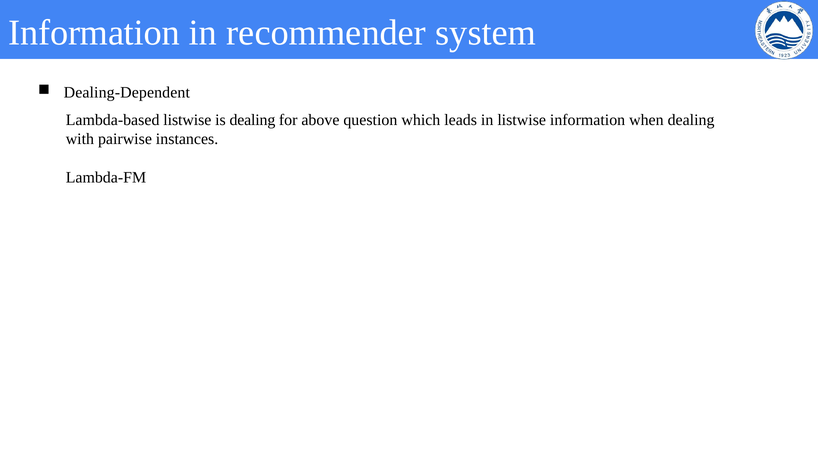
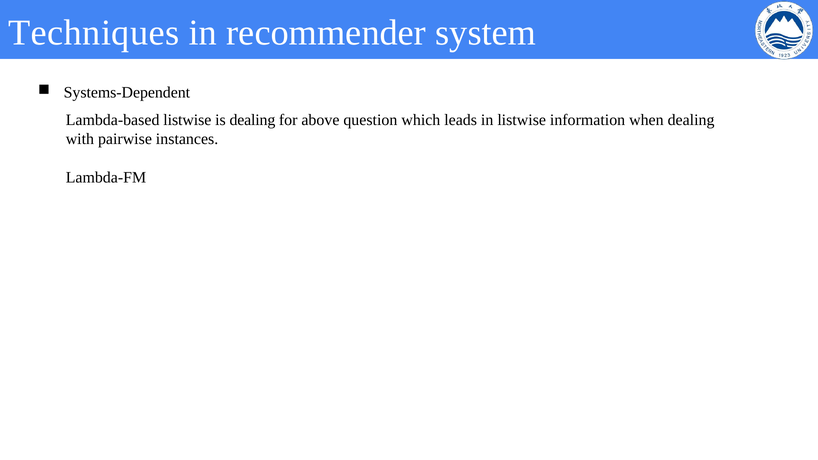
Information: Information -> Techniques (94, 33)
Dealing-Dependent: Dealing-Dependent -> Systems-Dependent (127, 93)
